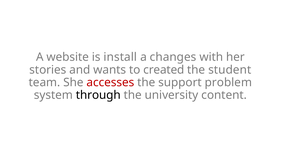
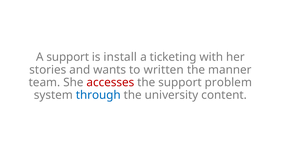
A website: website -> support (68, 57)
changes: changes -> ticketing (173, 57)
created: created -> written (164, 70)
student: student -> manner (230, 70)
through colour: black -> blue (98, 95)
